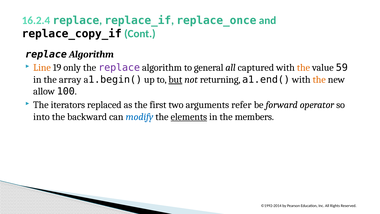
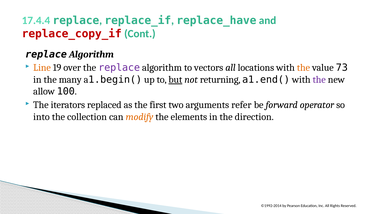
16.2.4: 16.2.4 -> 17.4.4 (36, 20)
replace_once: replace_once -> replace_have (216, 20)
replace_copy_if colour: black -> red (72, 34)
only: only -> over (72, 68)
general: general -> vectors (209, 68)
captured: captured -> locations (256, 68)
59: 59 -> 73 (342, 68)
array: array -> many (70, 80)
the colour: orange -> purple (319, 80)
backward: backward -> collection (87, 117)
modify colour: blue -> orange (139, 117)
elements underline: present -> none (189, 117)
members: members -> direction (254, 117)
